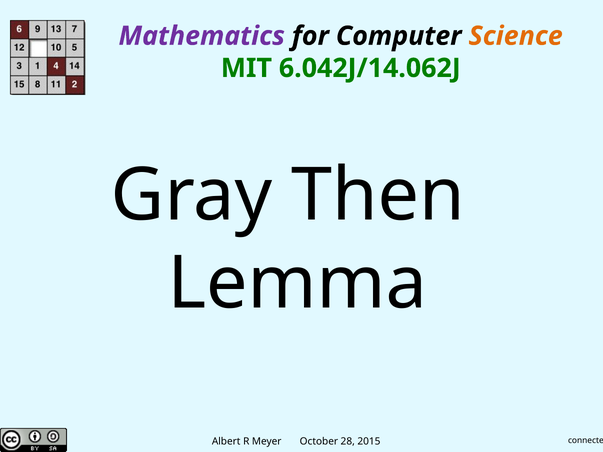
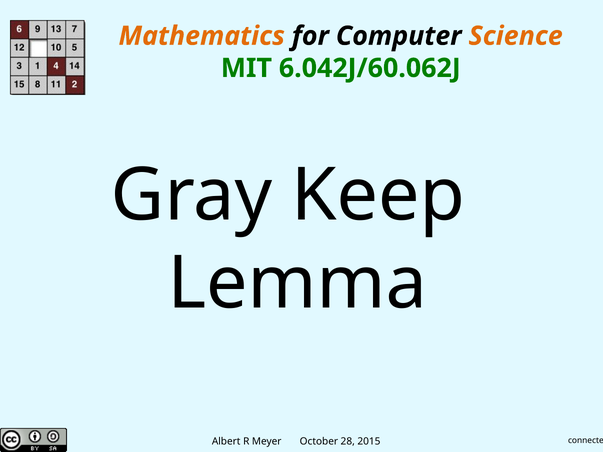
Mathematics colour: purple -> orange (202, 36)
6.042J/14.062J: 6.042J/14.062J -> 6.042J/60.062J (370, 68)
Then: Then -> Keep (378, 195)
